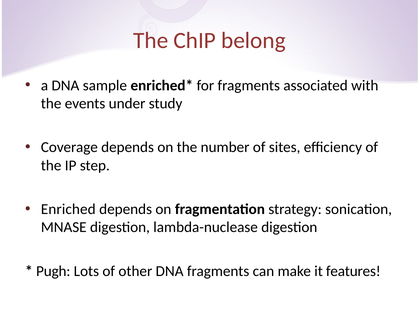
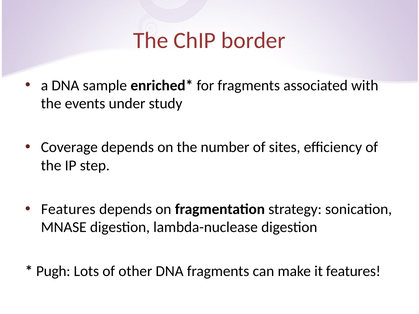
belong: belong -> border (253, 40)
Enriched: Enriched -> Features (68, 209)
